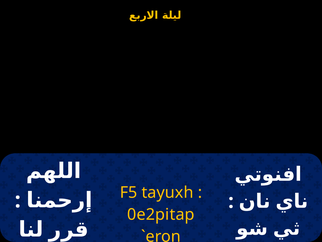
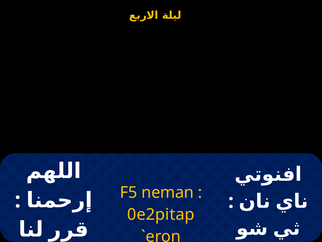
tayuxh: tayuxh -> neman (168, 192)
